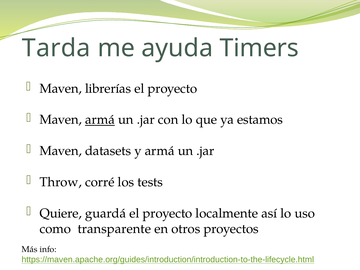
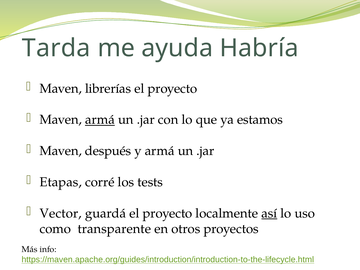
Timers: Timers -> Habría (259, 48)
datasets: datasets -> después (108, 151)
Throw: Throw -> Etapas (61, 182)
Quiere: Quiere -> Vector (61, 213)
así underline: none -> present (269, 213)
